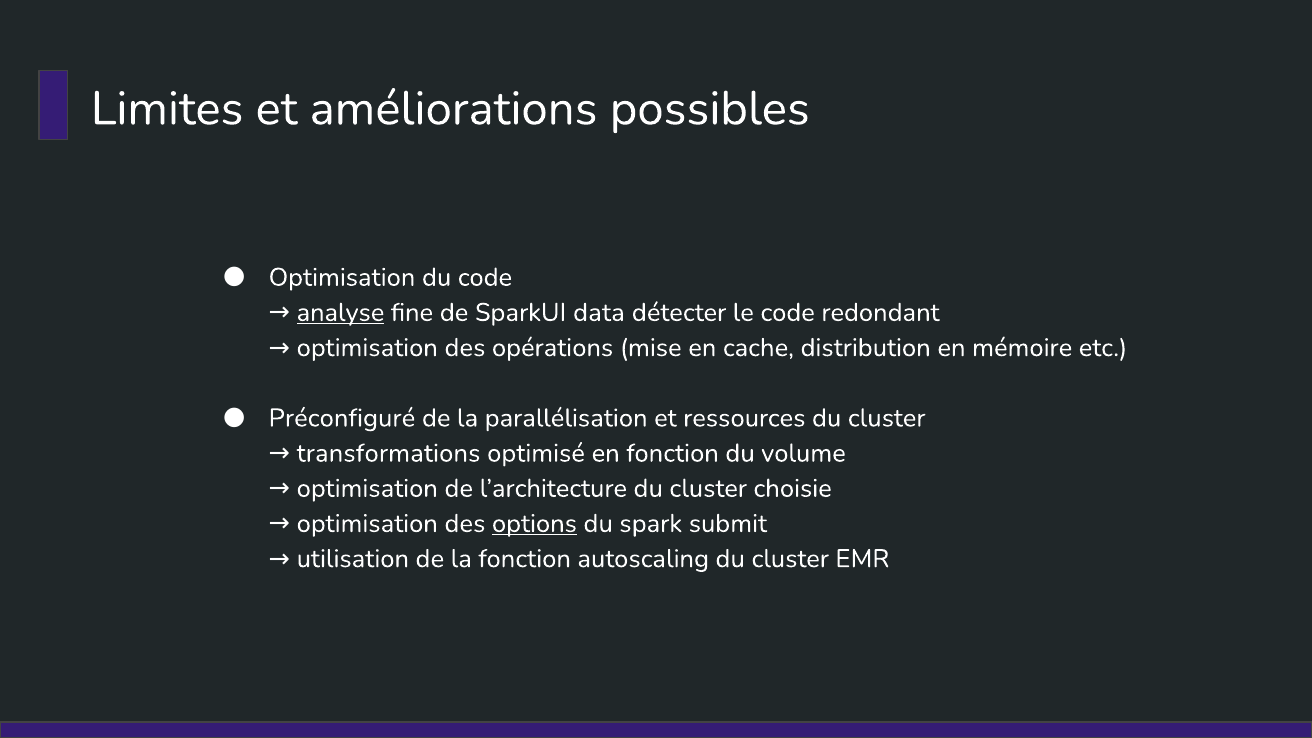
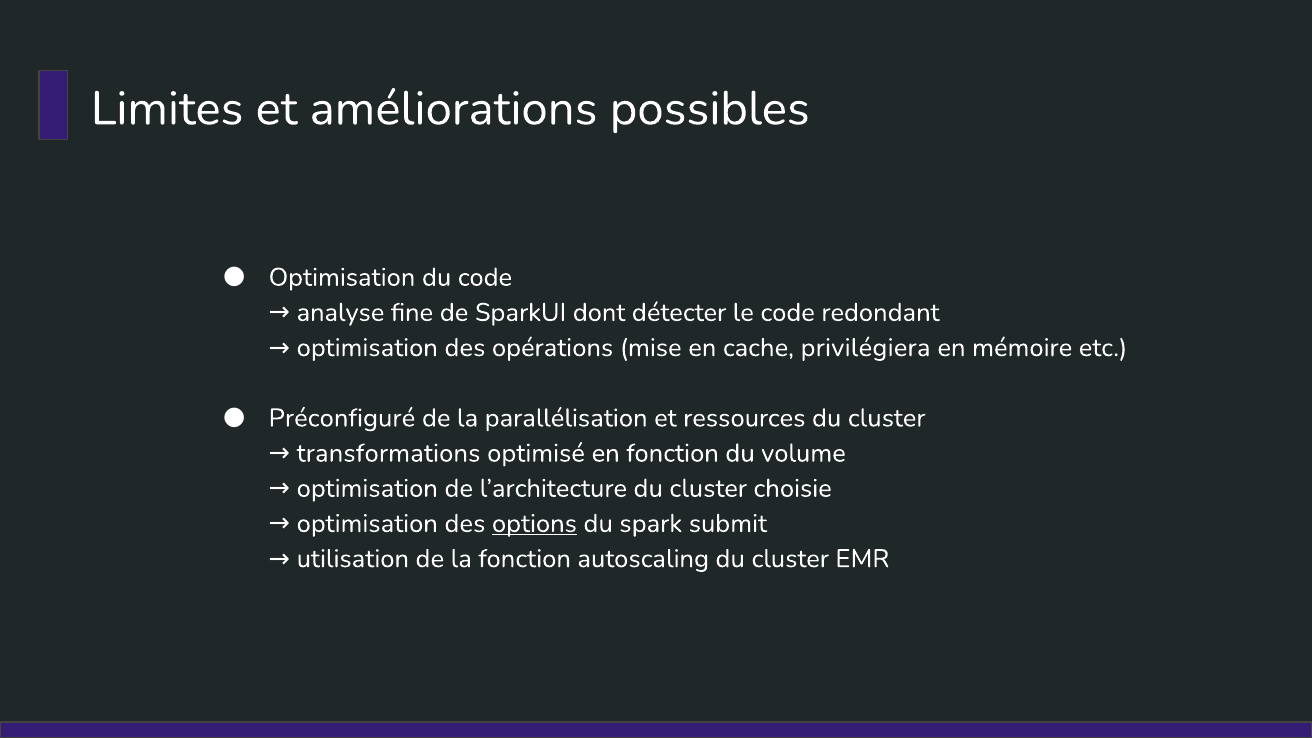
analyse underline: present -> none (341, 313)
data: data -> dont (599, 313)
distribution: distribution -> privilégiera (866, 348)
